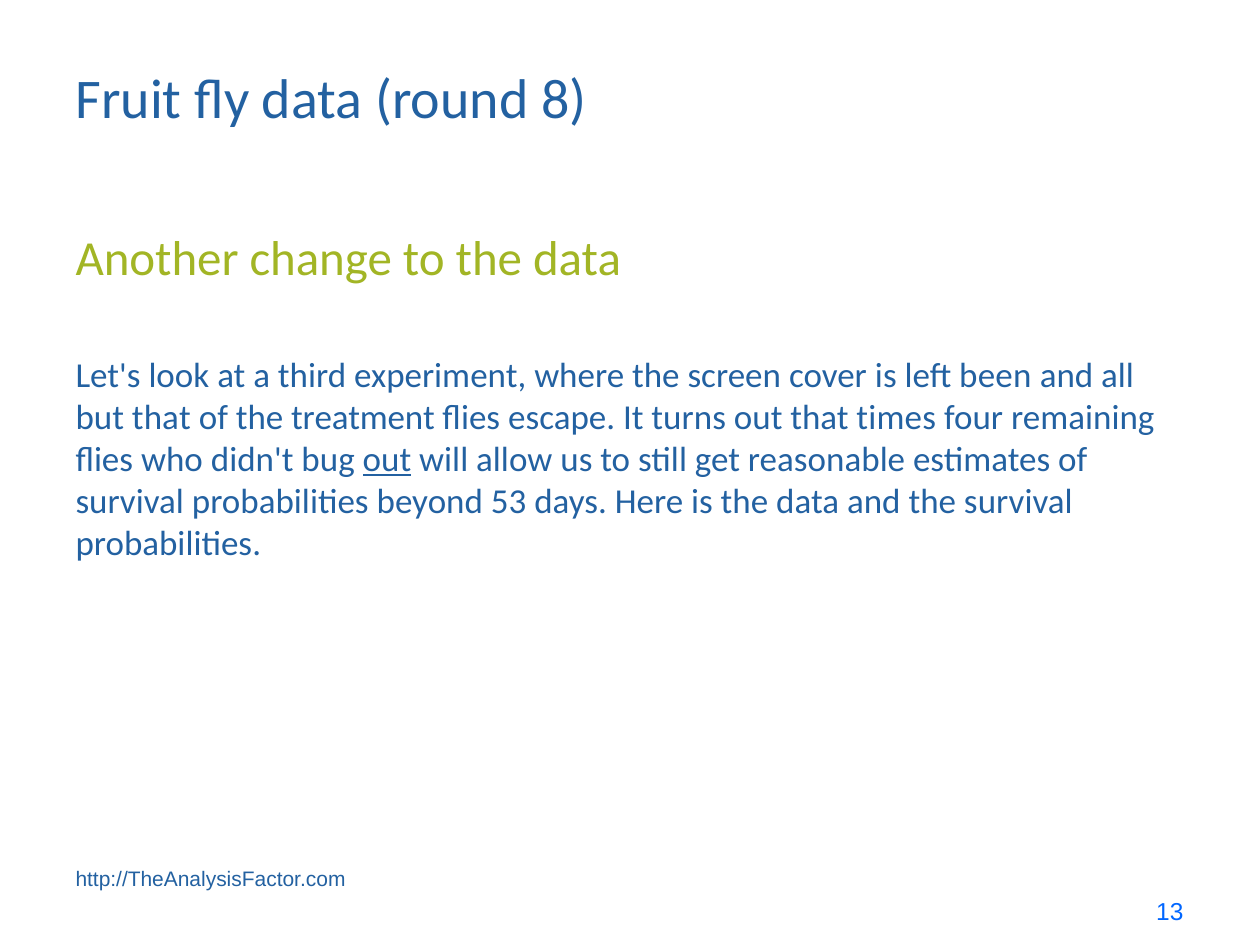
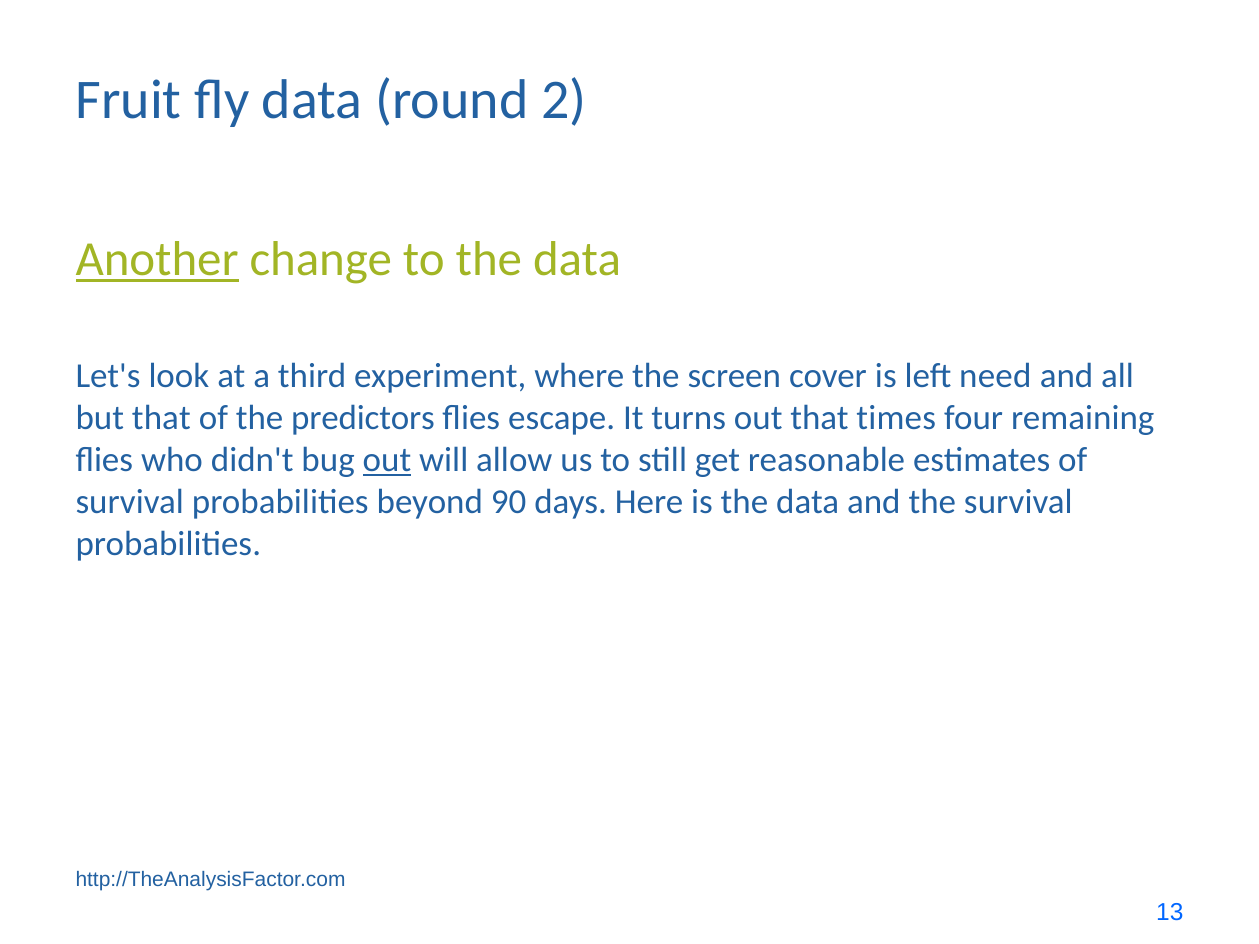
8: 8 -> 2 (564, 100)
Another underline: none -> present (157, 259)
been: been -> need (995, 376)
treatment: treatment -> predictors (363, 418)
53: 53 -> 90 (509, 502)
